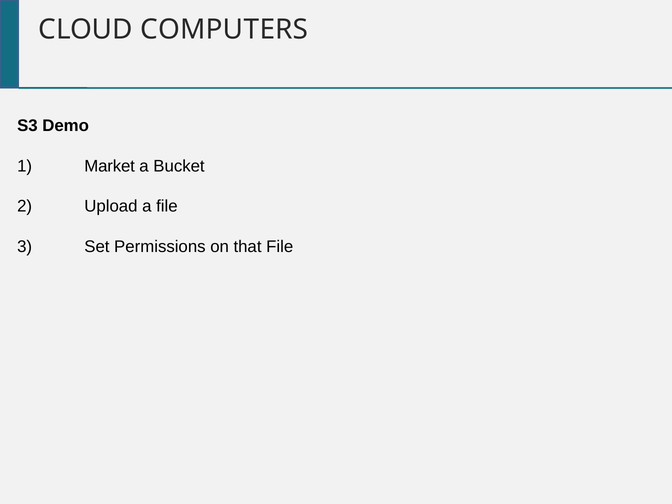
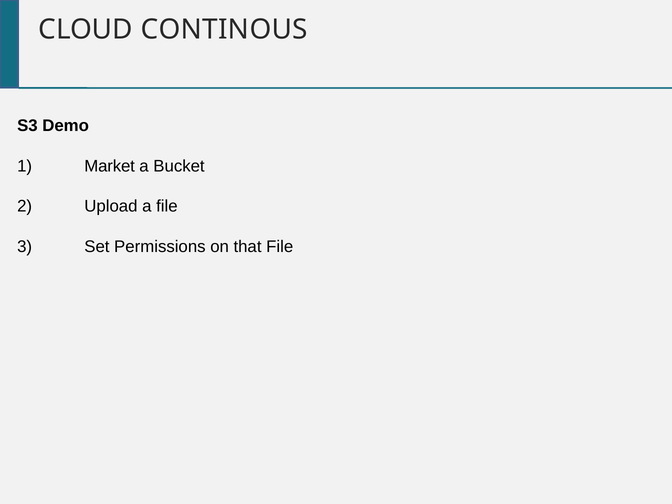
COMPUTERS: COMPUTERS -> CONTINOUS (224, 29)
